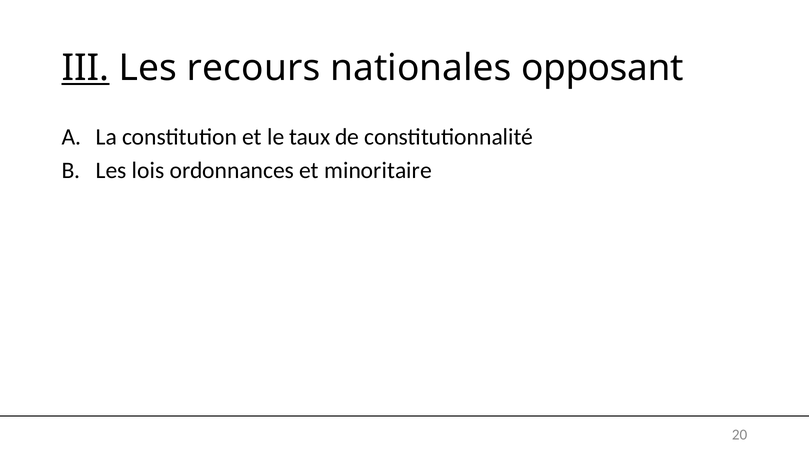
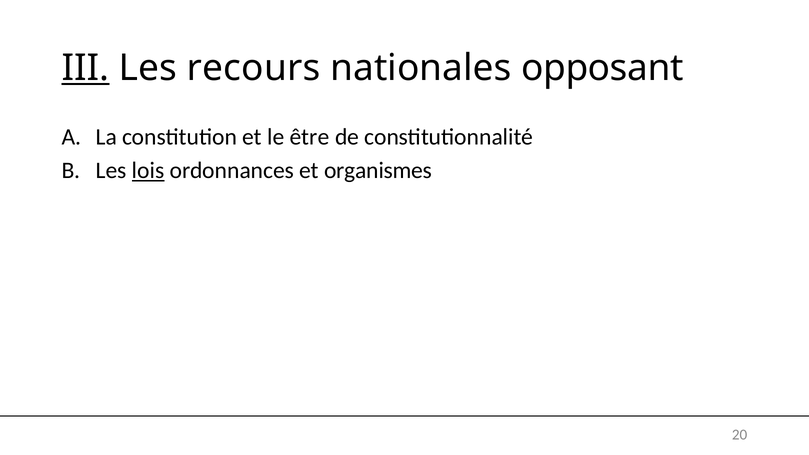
taux: taux -> être (310, 137)
lois underline: none -> present (148, 171)
minoritaire: minoritaire -> organismes (378, 171)
